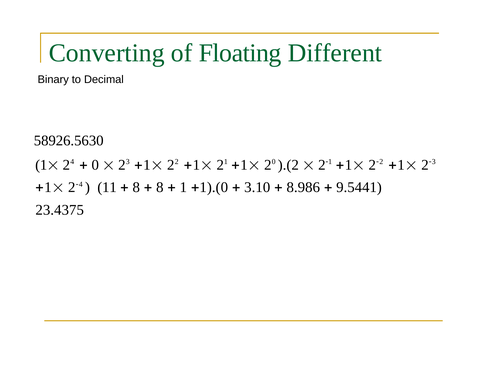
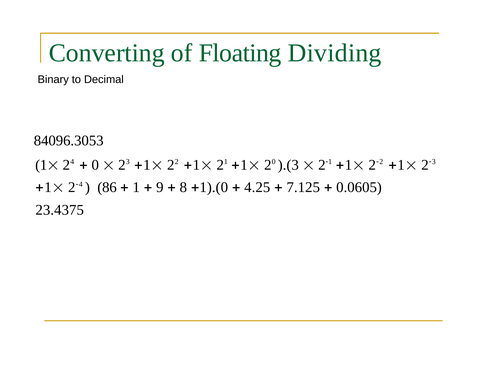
Different: Different -> Dividing (335, 53)
58926.5630: 58926.5630 -> 84096.3053 (69, 141)
).(2: ).(2 -> ).(3 (288, 165)
11: 11 -> 86 (107, 188)
8: 8 -> 1 (136, 188)
8: 8 -> 9 (160, 188)
1: 1 -> 8 (183, 188)
3.10: 3.10 -> 4.25 (257, 188)
8.986: 8.986 -> 7.125 (303, 188)
9.5441: 9.5441 -> 0.0605 (359, 188)
